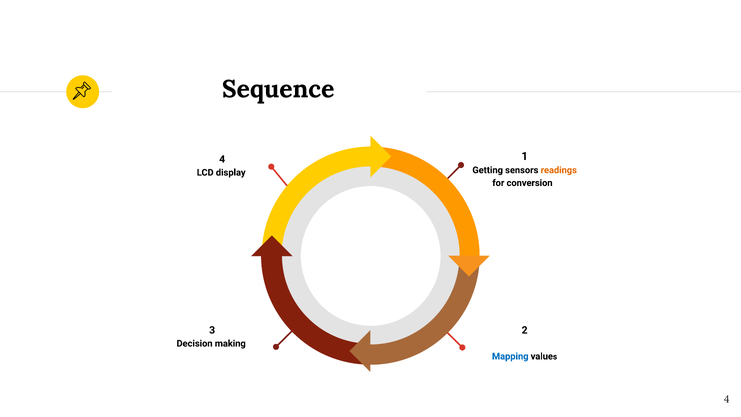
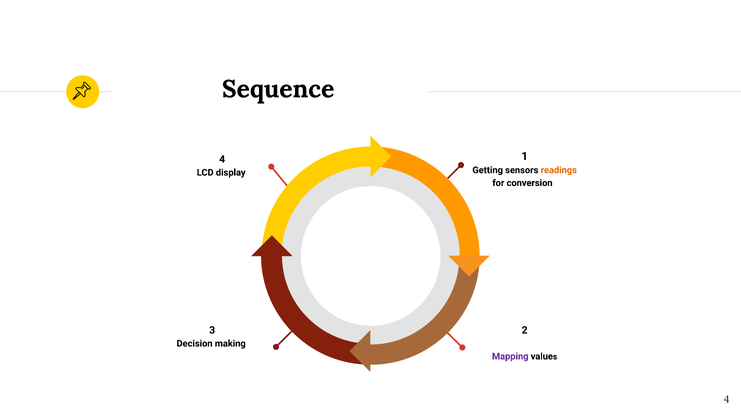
Mapping colour: blue -> purple (510, 356)
